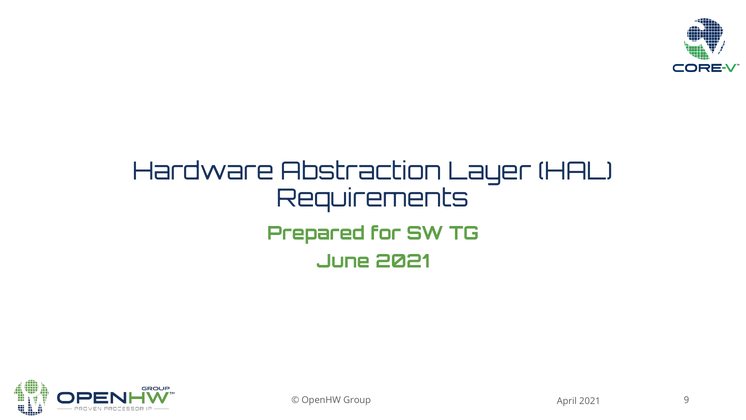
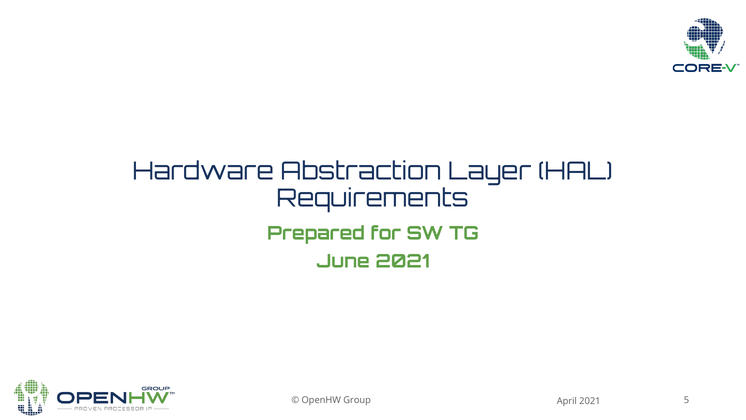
9: 9 -> 5 (686, 400)
